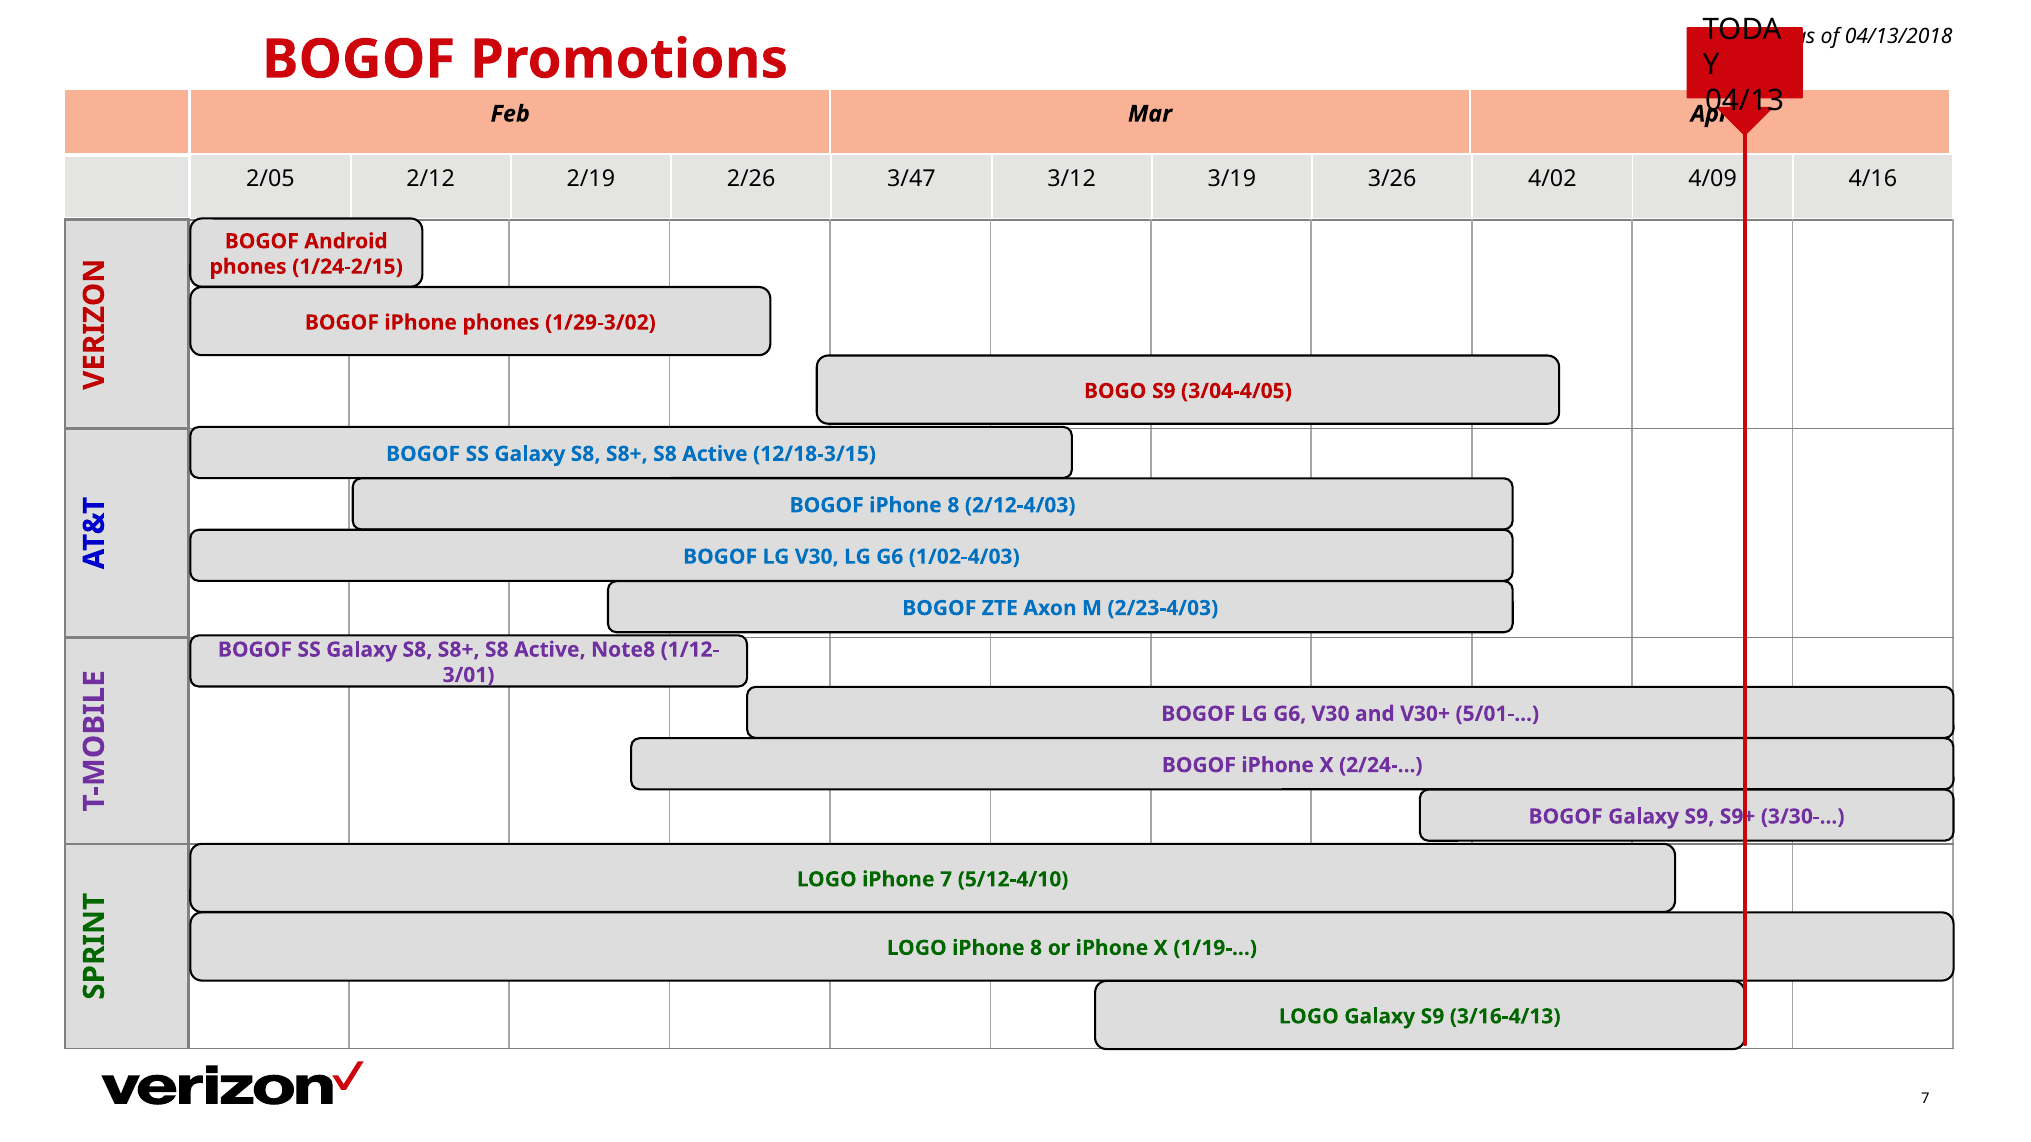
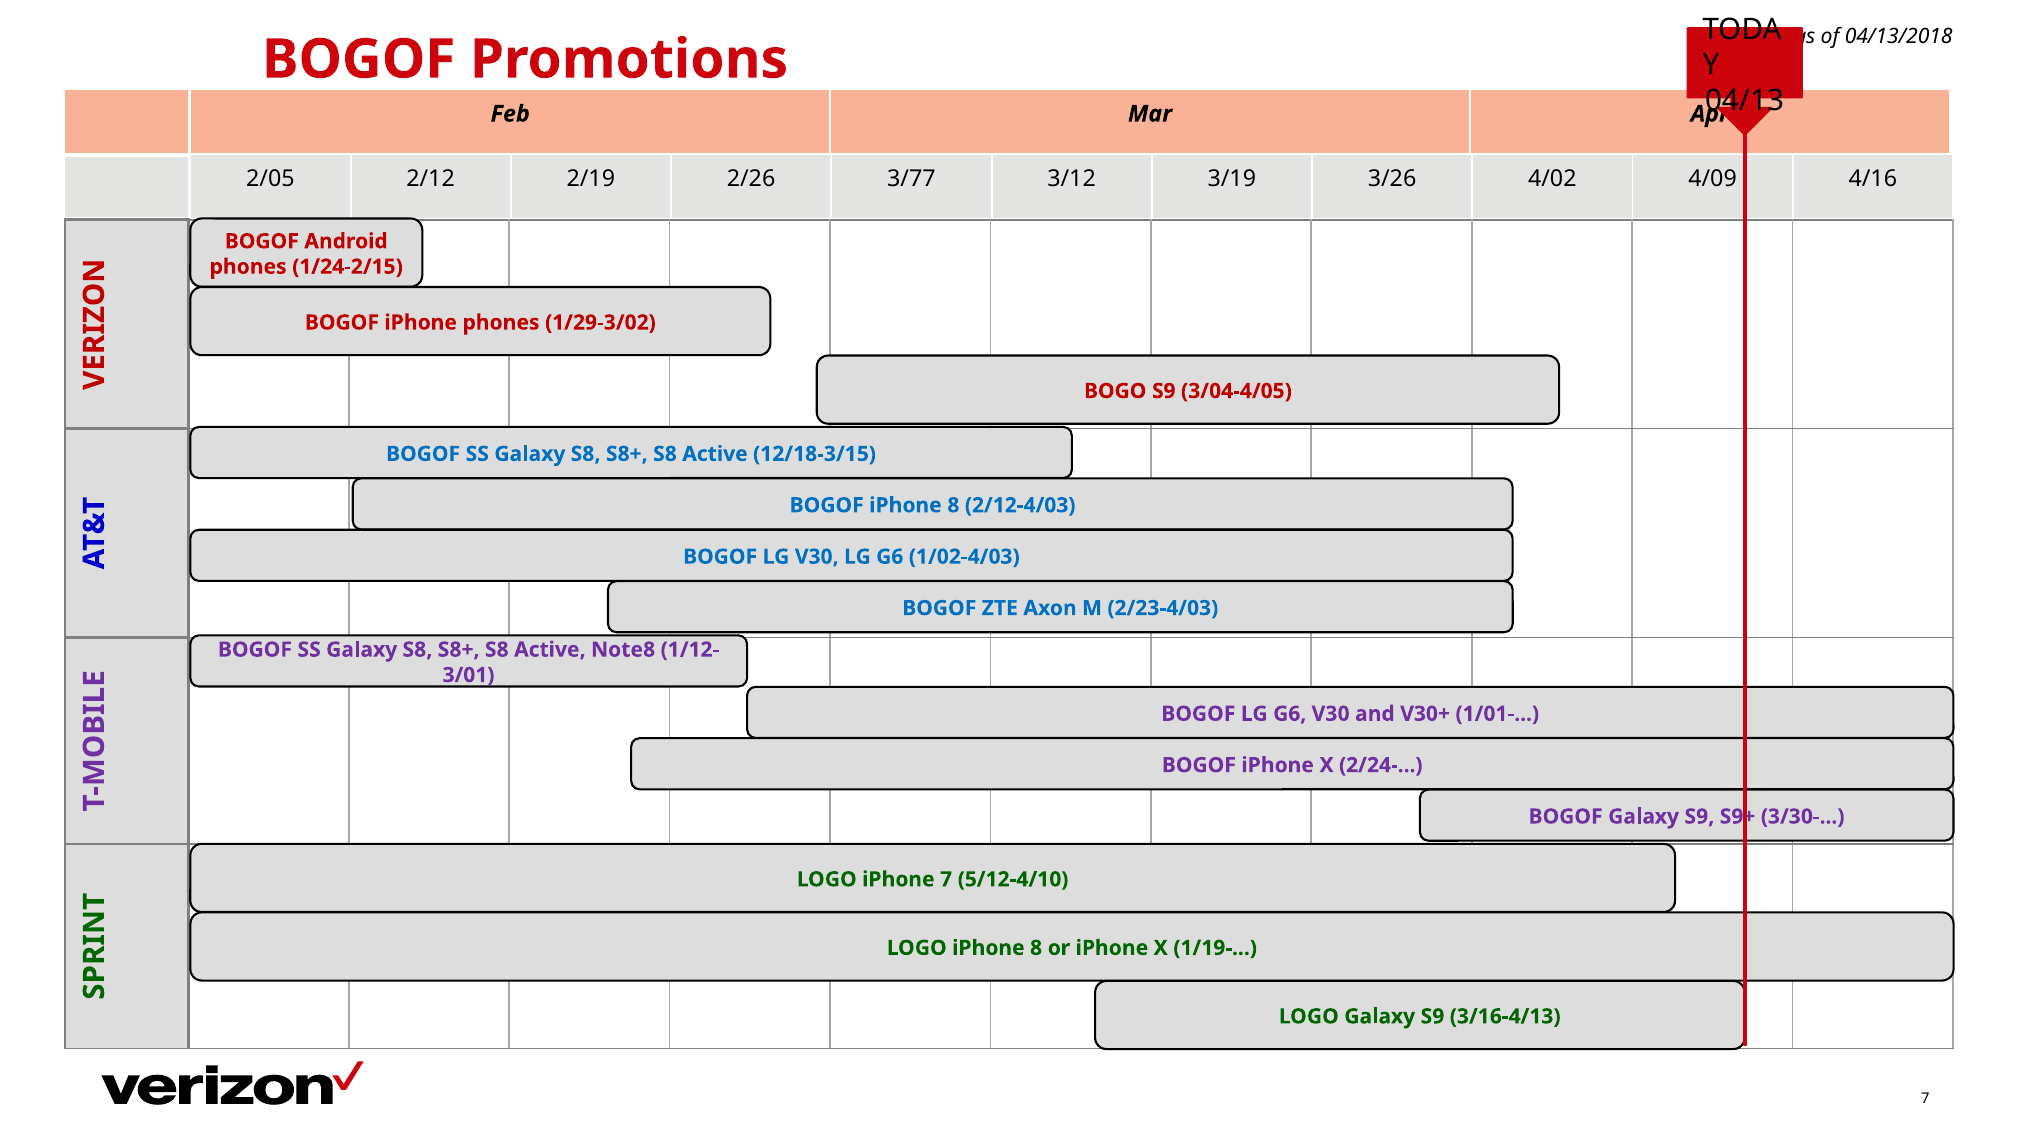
3/47: 3/47 -> 3/77 (911, 179)
5/01-: 5/01- -> 1/01- (1497, 714)
